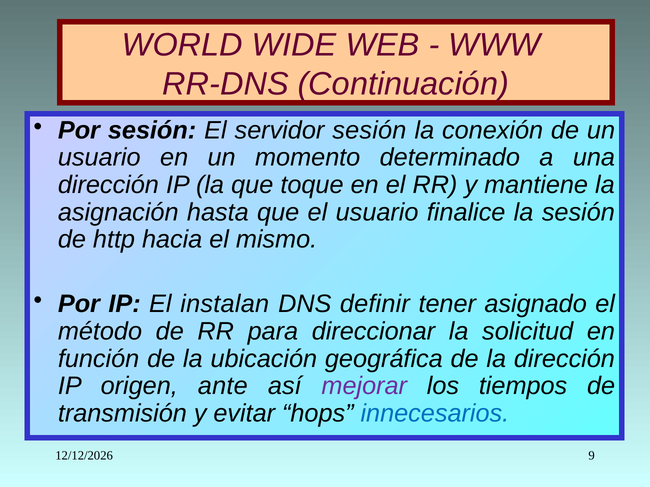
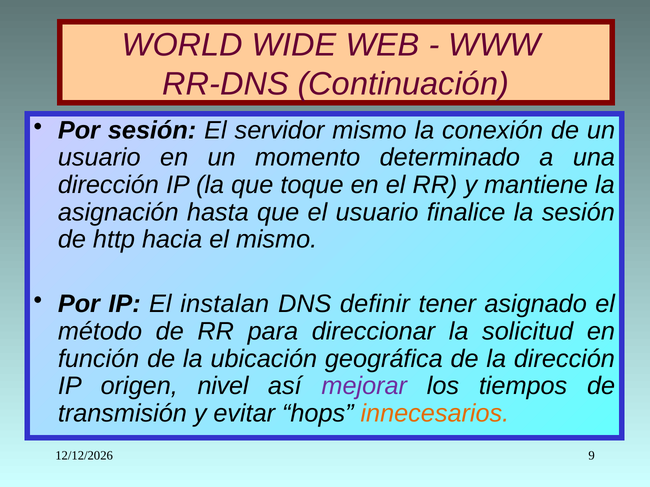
servidor sesión: sesión -> mismo (369, 131)
ante: ante -> nivel (223, 386)
innecesarios colour: blue -> orange (435, 414)
